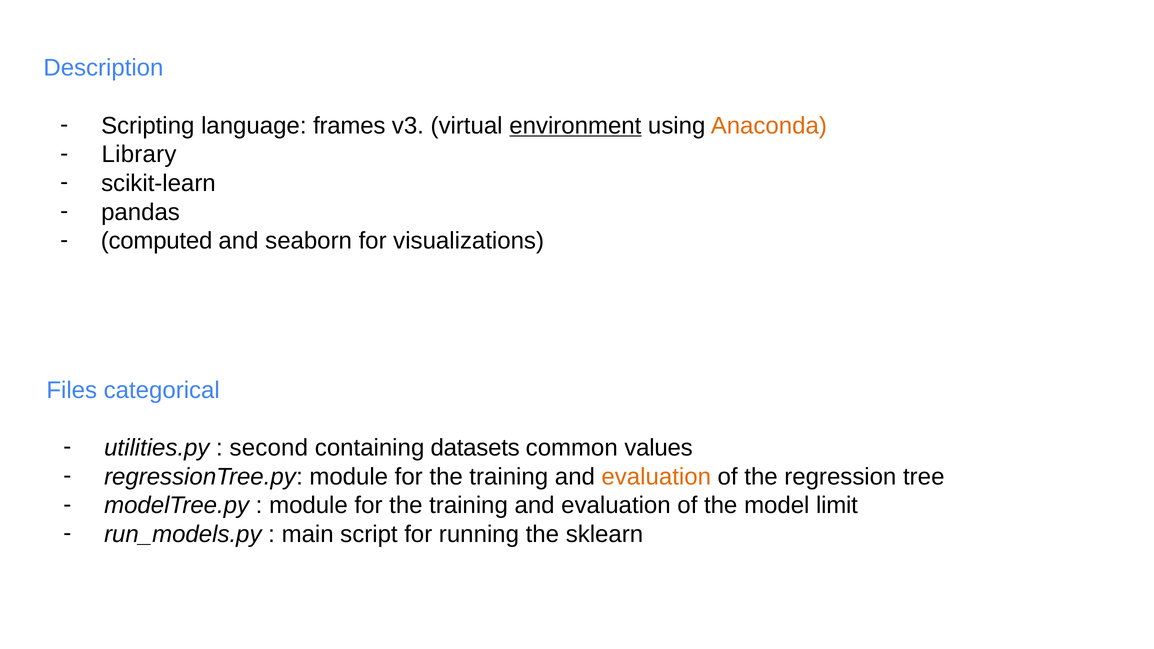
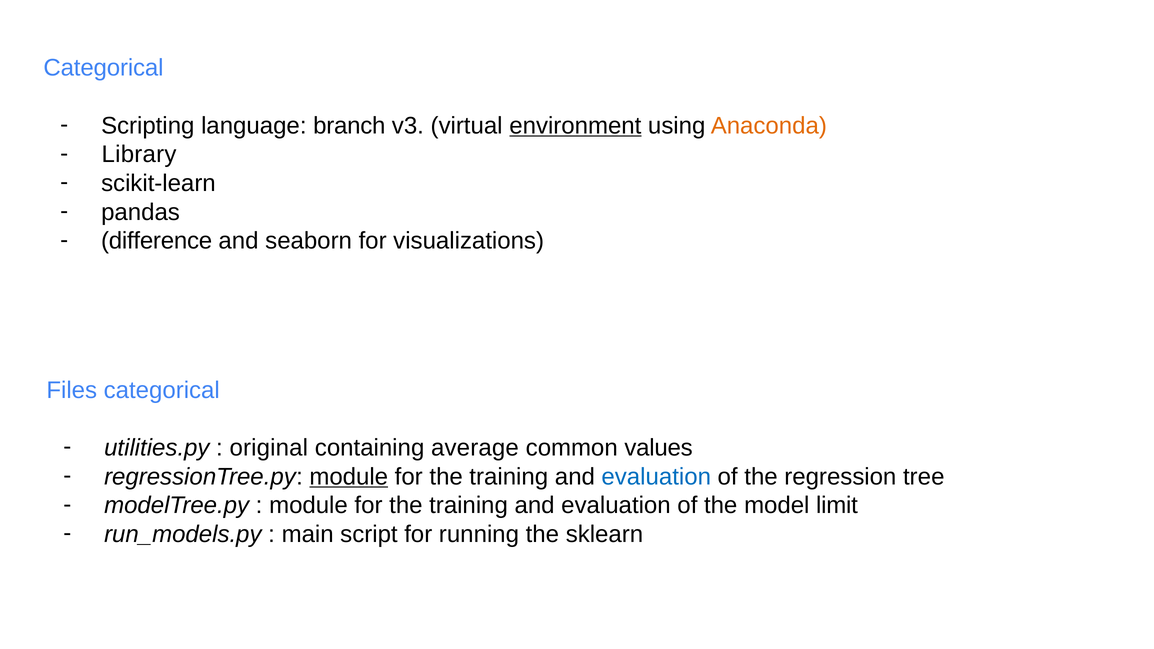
Description: Description -> Categorical (103, 68)
frames: frames -> branch (349, 126)
computed: computed -> difference (157, 241)
second: second -> original (269, 448)
datasets: datasets -> average (475, 448)
module underline: none -> present (349, 477)
evaluation colour: orange -> blue (656, 477)
